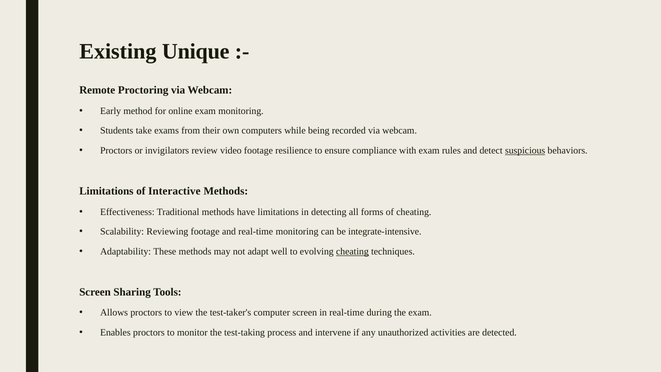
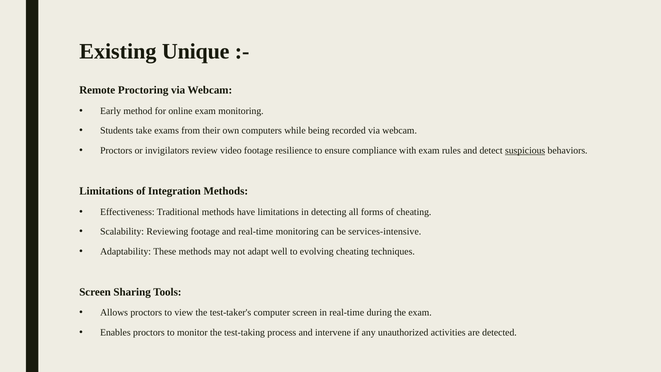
Interactive: Interactive -> Integration (174, 191)
integrate-intensive: integrate-intensive -> services-intensive (385, 232)
cheating underline: present -> none (352, 251)
